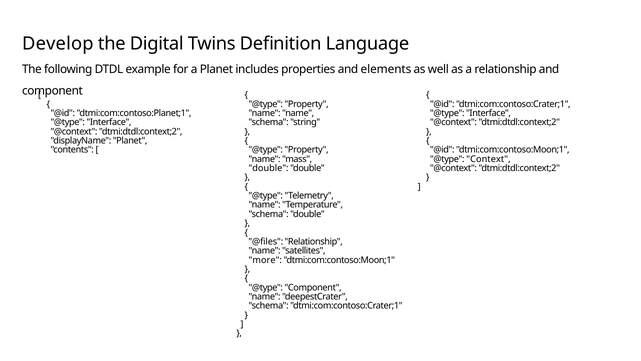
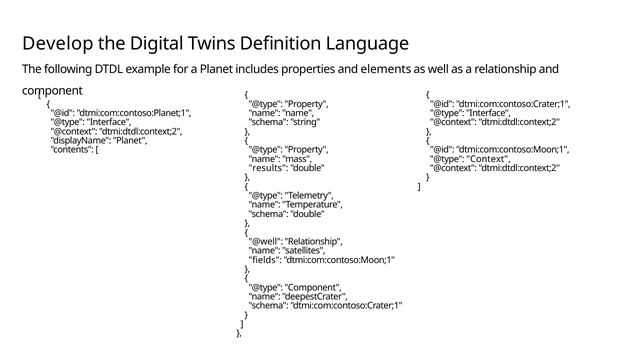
double: double -> results (269, 168)
@files: @files -> @well (266, 241)
more: more -> fields (265, 260)
